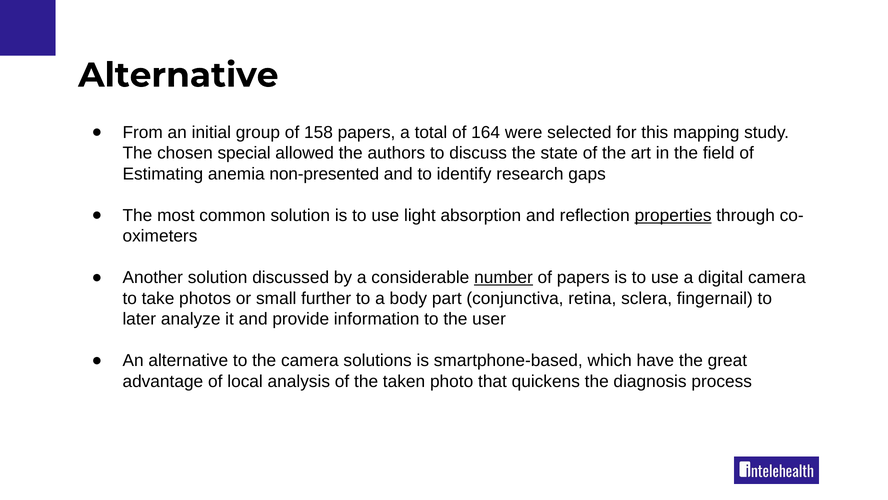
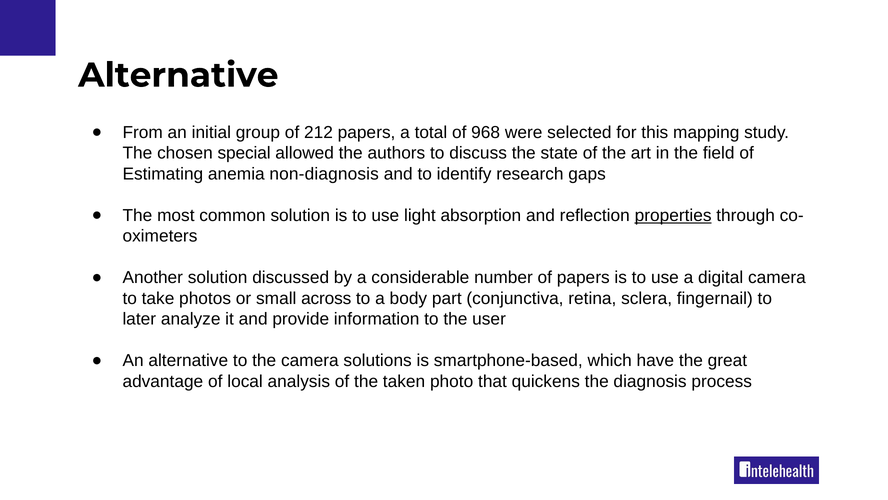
158: 158 -> 212 (319, 132)
164: 164 -> 968 (486, 132)
non-presented: non-presented -> non-diagnosis (324, 174)
number underline: present -> none (504, 277)
further: further -> across (326, 298)
